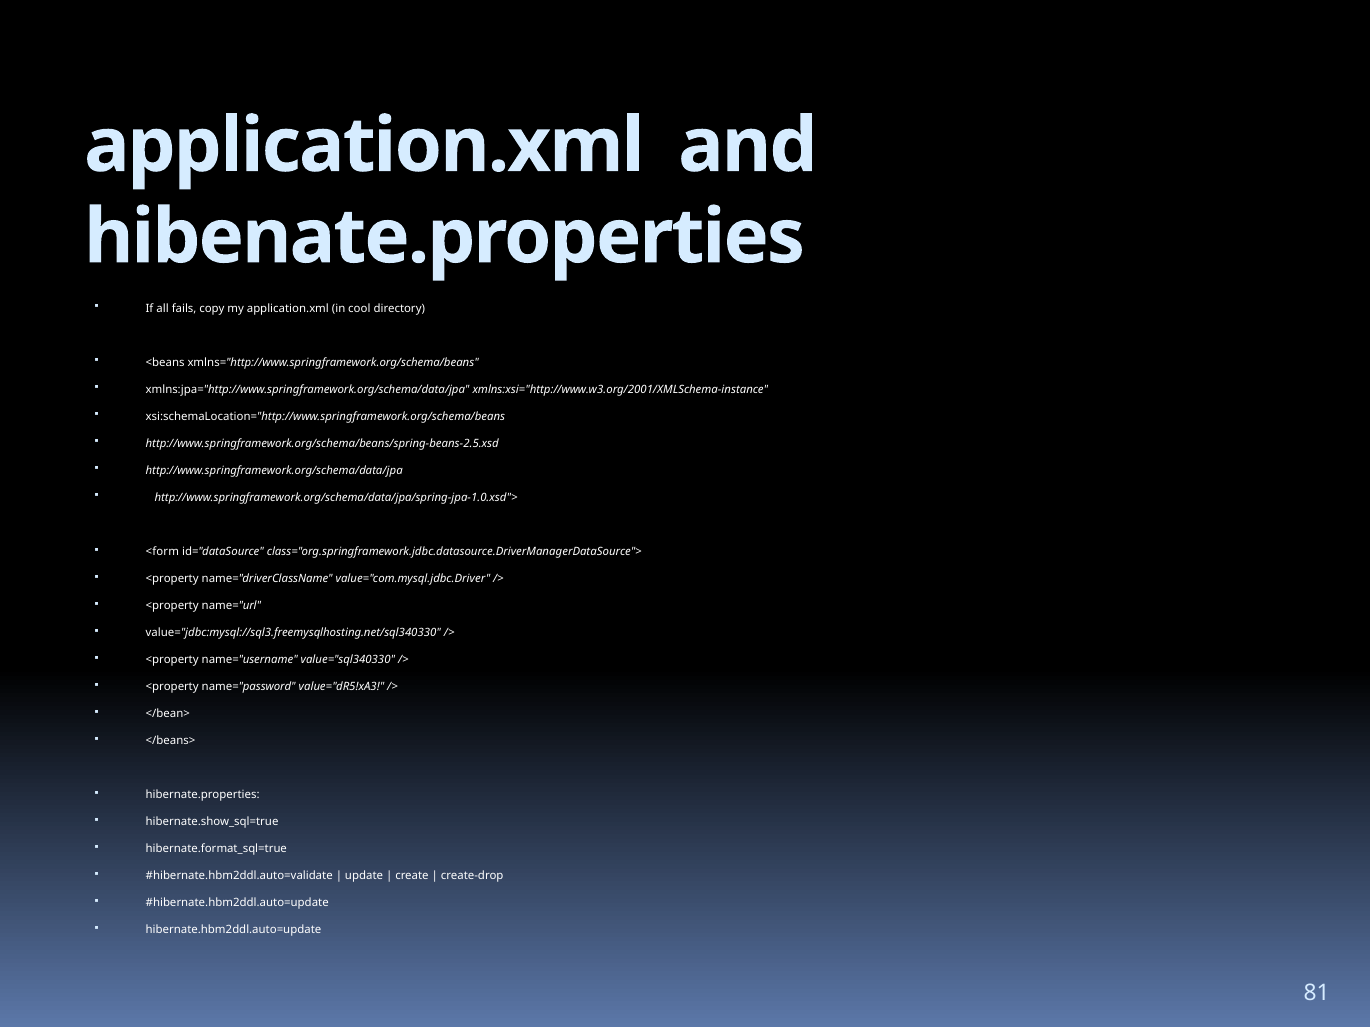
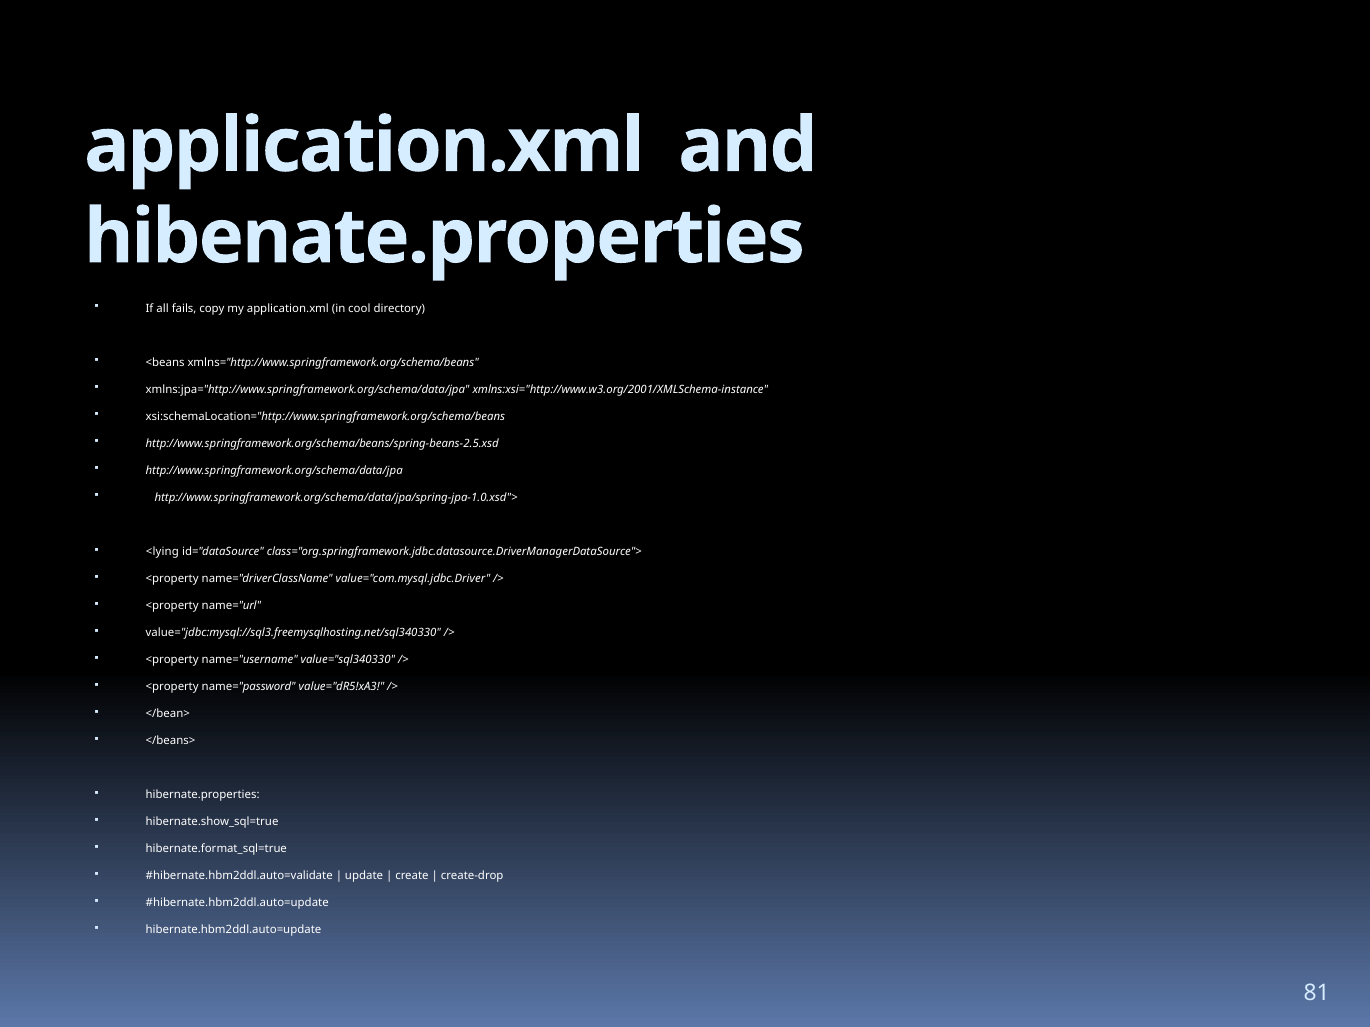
<form: <form -> <lying (162, 552)
